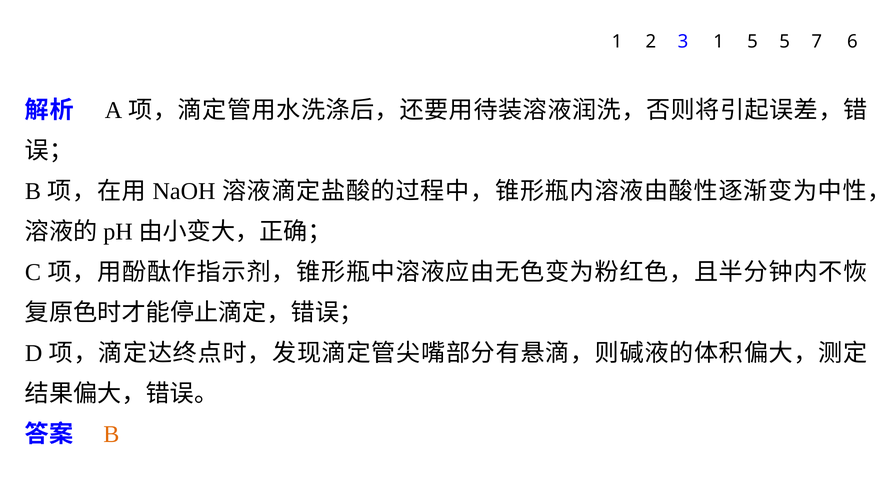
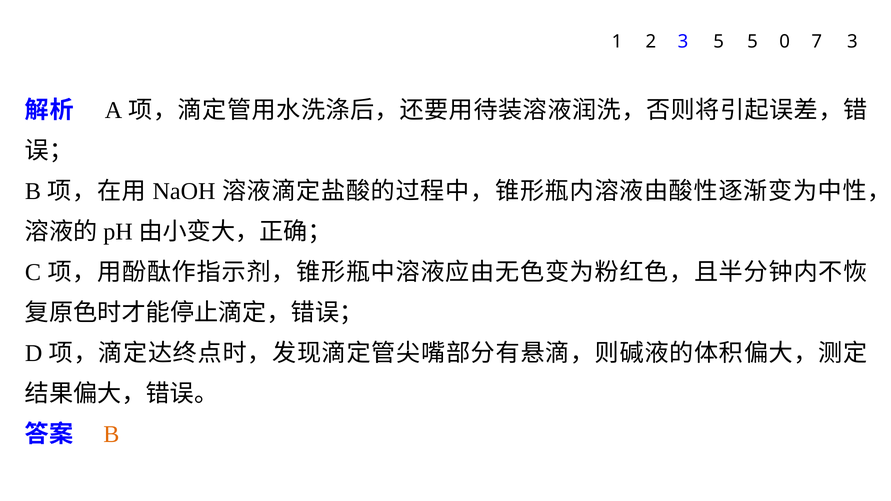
3 1: 1 -> 5 (719, 41)
5 5: 5 -> 0 (785, 41)
7 6: 6 -> 3 (852, 41)
